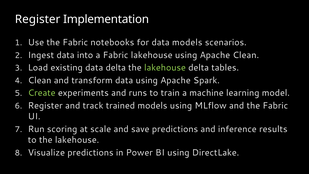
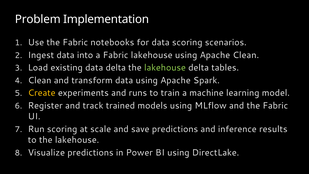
Register: Register -> Problem (38, 19)
data models: models -> scoring (187, 42)
Create colour: light green -> yellow (42, 93)
